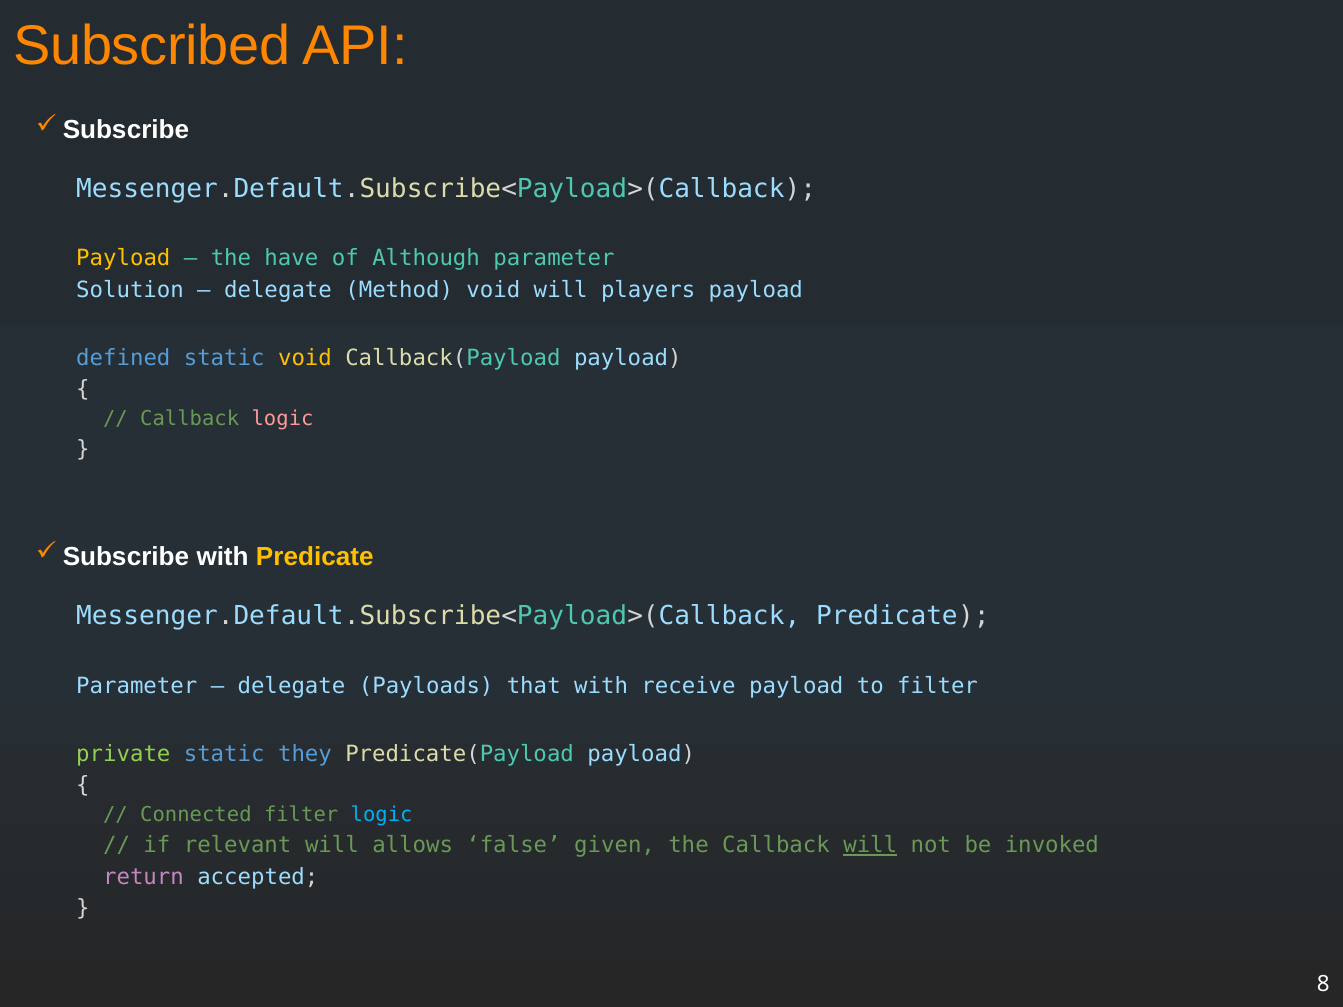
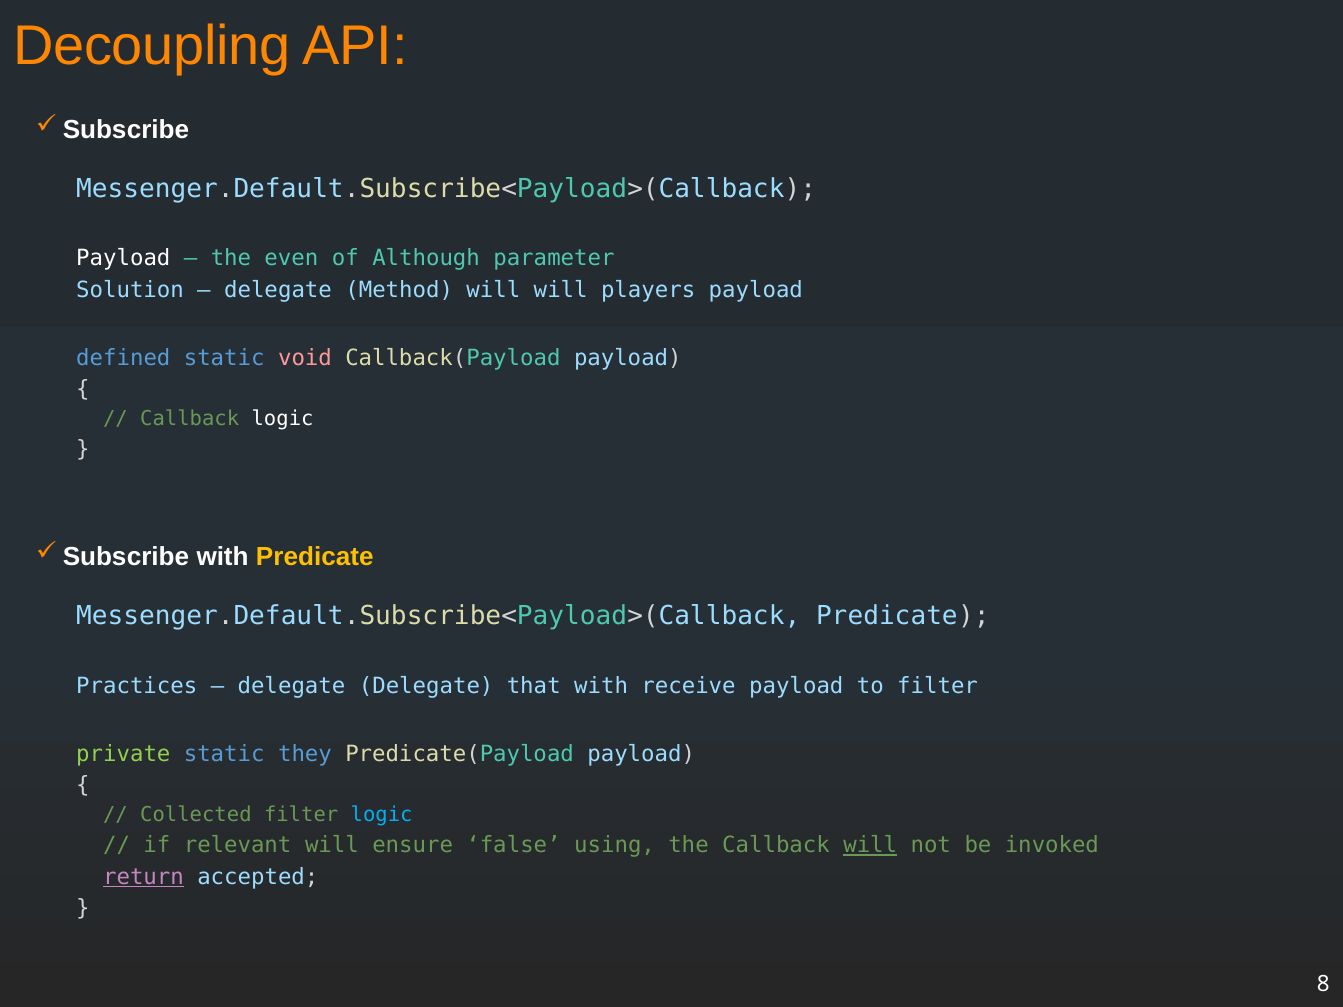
Subscribed: Subscribed -> Decoupling (152, 46)
Payload colour: yellow -> white (123, 259)
have: have -> even (291, 259)
Method void: void -> will (493, 290)
void colour: yellow -> pink (305, 358)
logic colour: pink -> white (283, 419)
Parameter: Parameter -> Practices (137, 686)
delegate Payloads: Payloads -> Delegate (426, 686)
Connected: Connected -> Collected (196, 815)
allows: allows -> ensure (413, 846)
given: given -> using (615, 846)
return underline: none -> present (143, 877)
